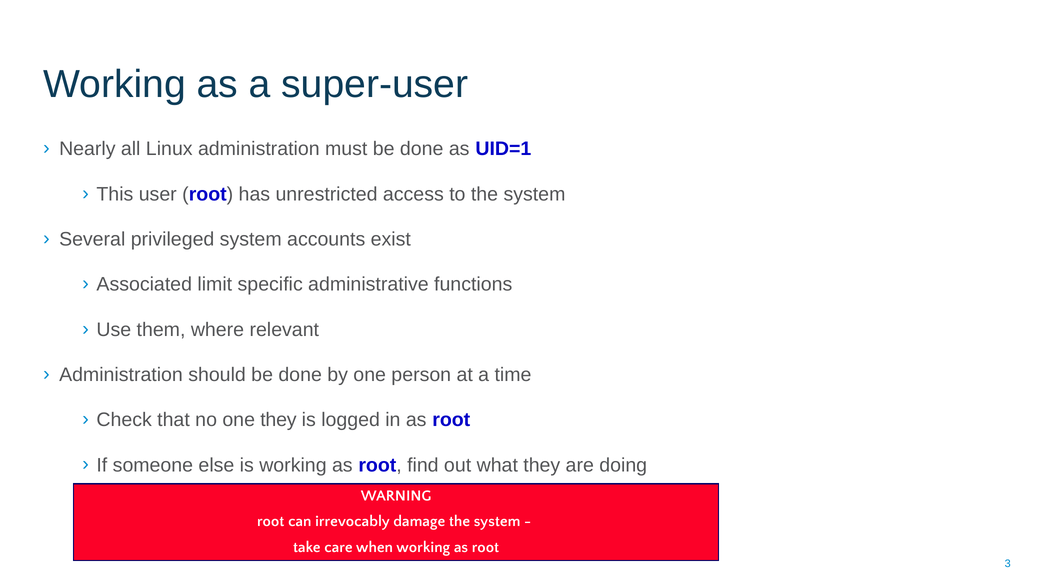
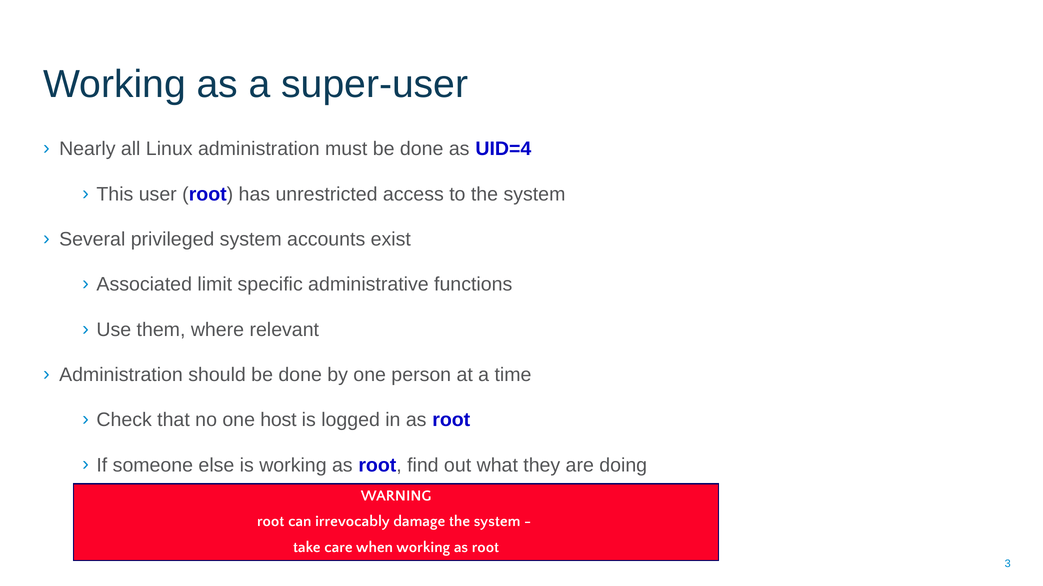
UID=1: UID=1 -> UID=4 (503, 149)
one they: they -> host (278, 420)
